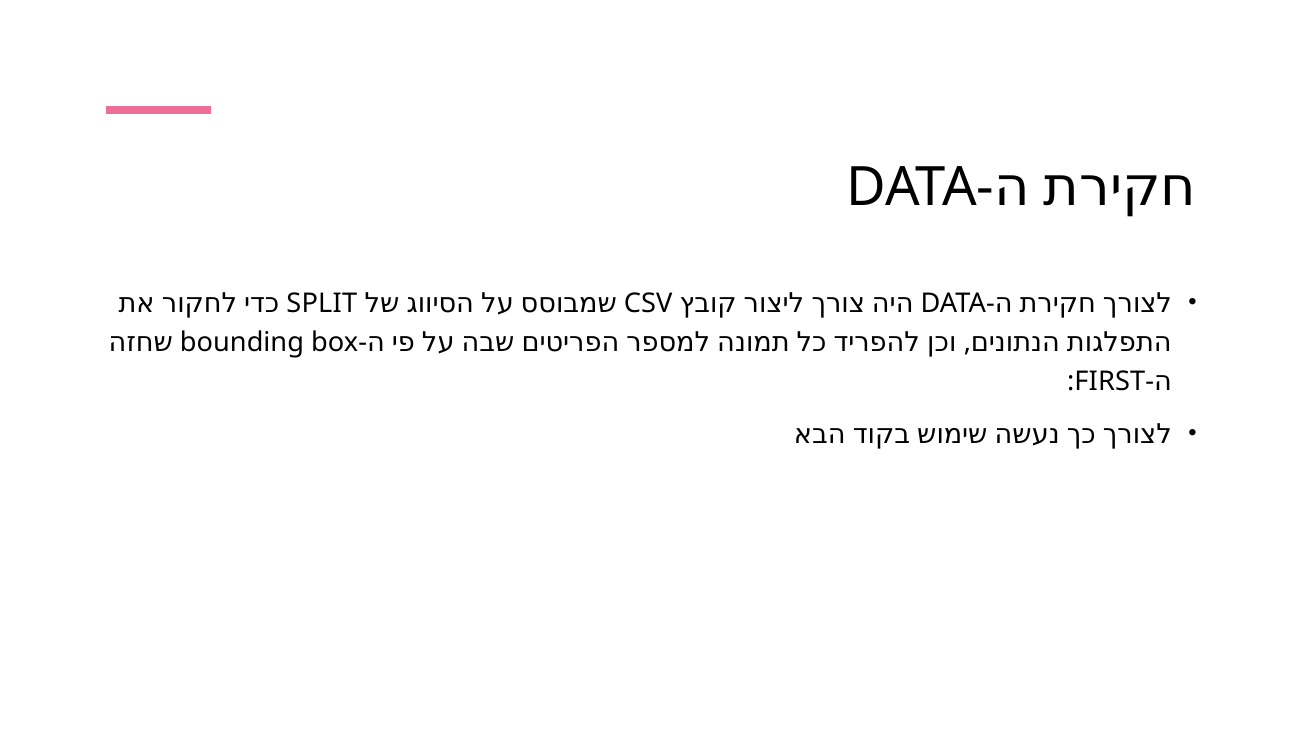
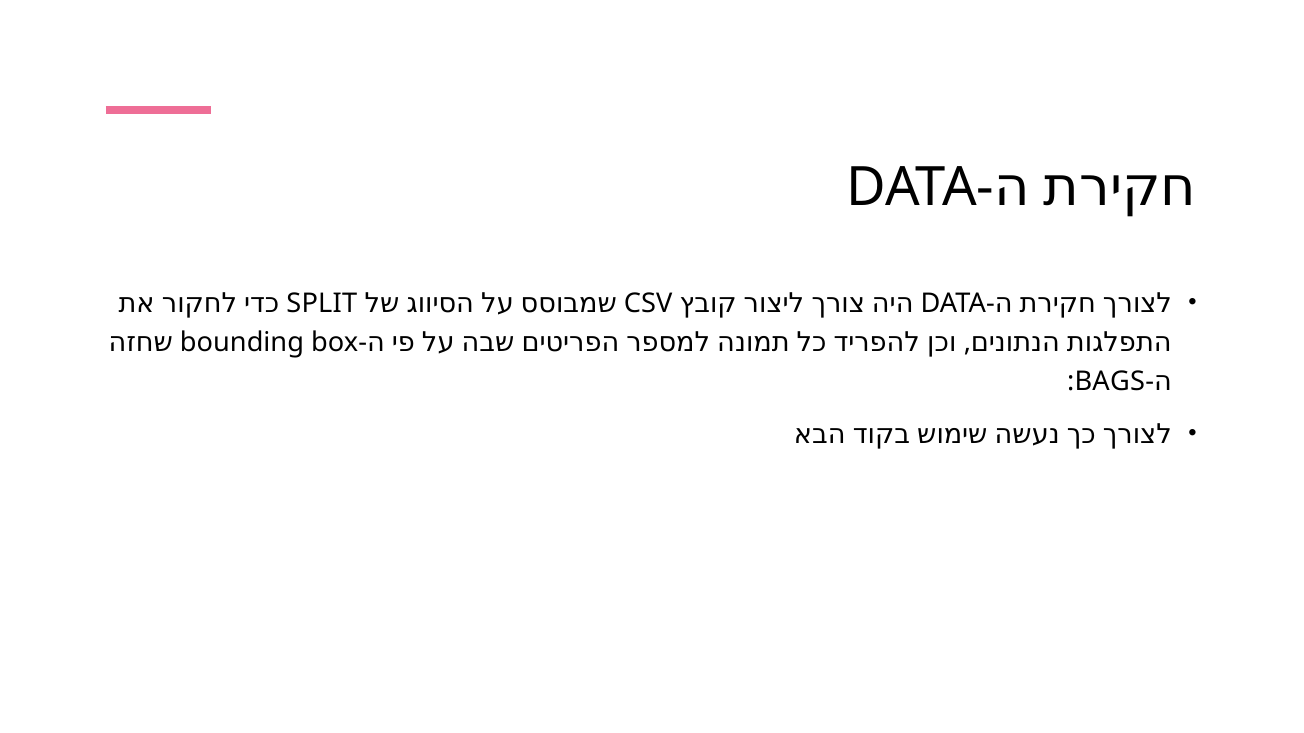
FIRST: FIRST -> BAGS (1110, 382)
